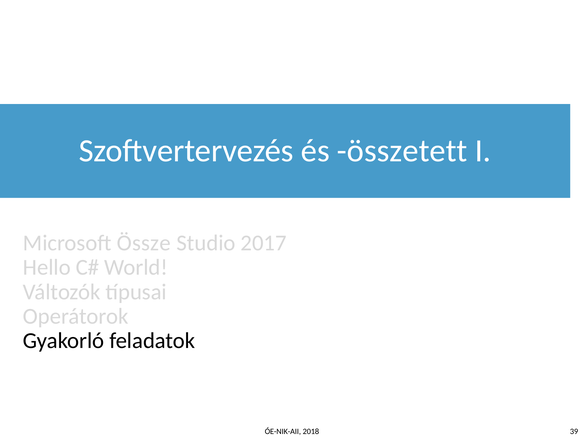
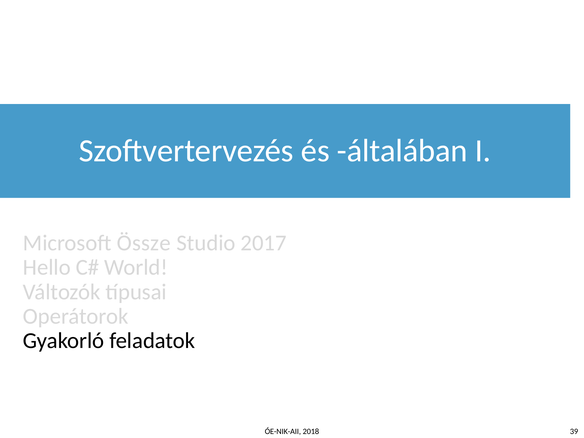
összetett: összetett -> általában (402, 151)
